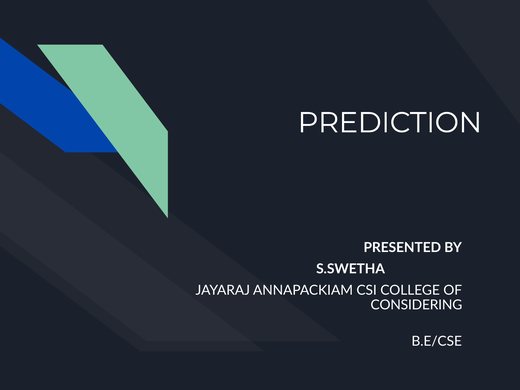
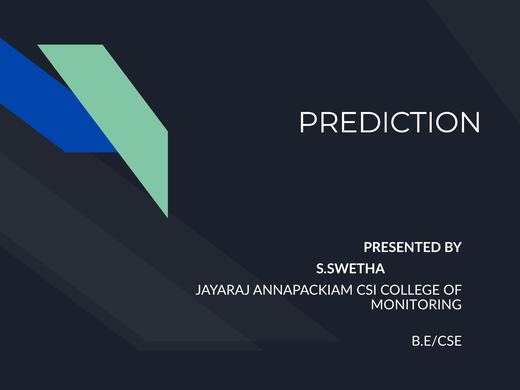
CONSIDERING: CONSIDERING -> MONITORING (416, 305)
